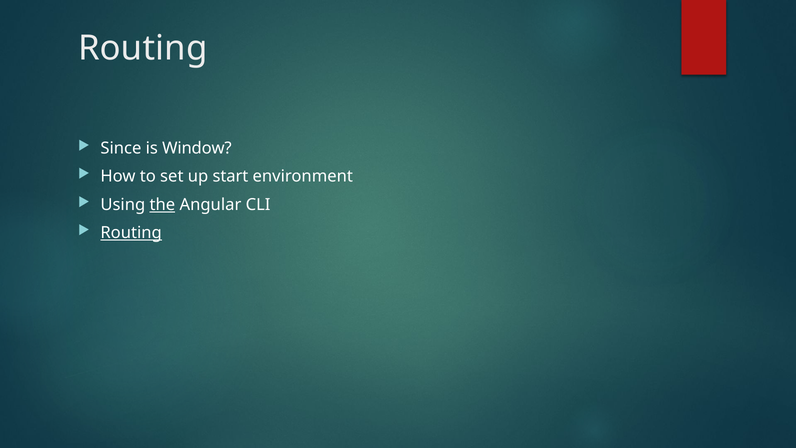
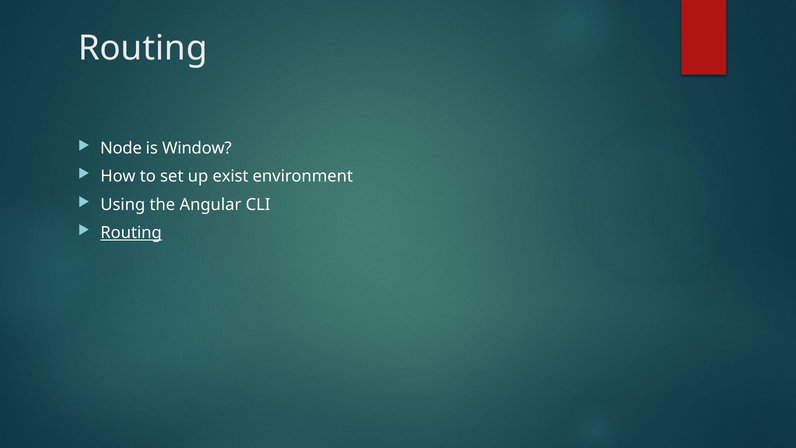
Since: Since -> Node (121, 148)
start: start -> exist (231, 176)
the underline: present -> none (162, 205)
